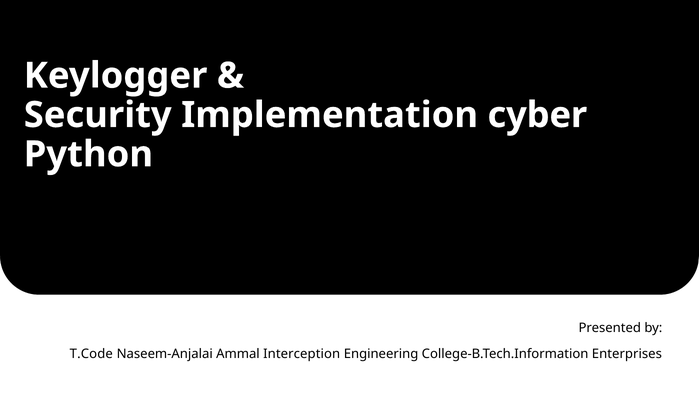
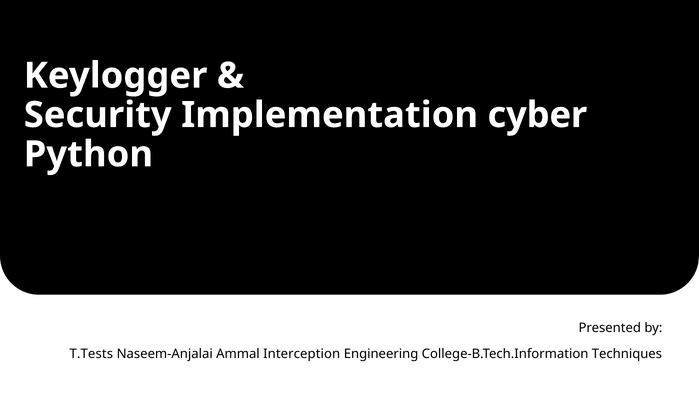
T.Code: T.Code -> T.Tests (91, 354)
Enterprises: Enterprises -> Techniques (627, 354)
